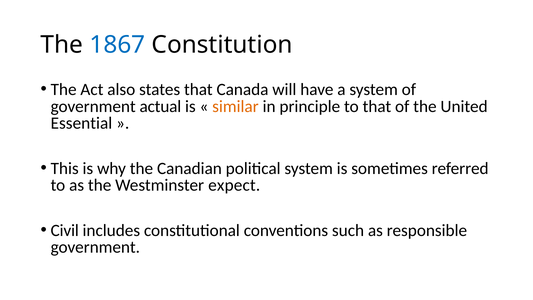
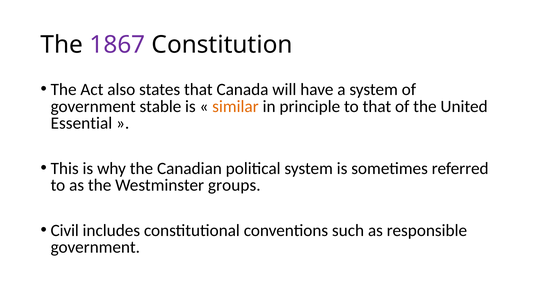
1867 colour: blue -> purple (117, 45)
actual: actual -> stable (160, 106)
expect: expect -> groups (234, 185)
